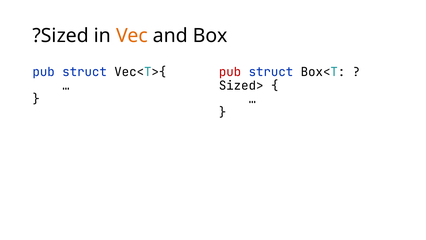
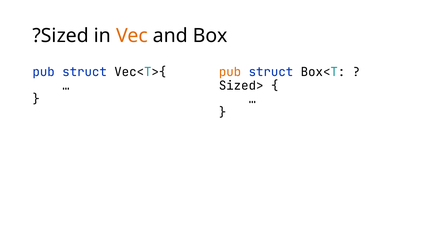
pub colour: red -> orange (230, 72)
